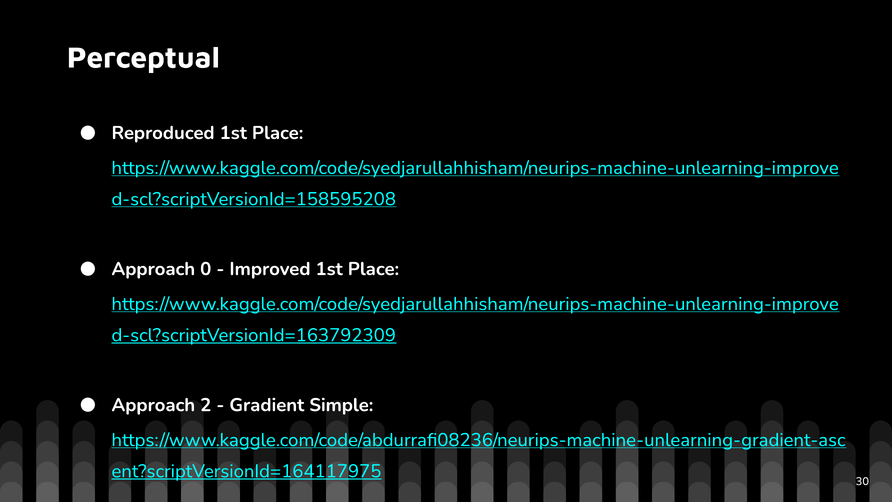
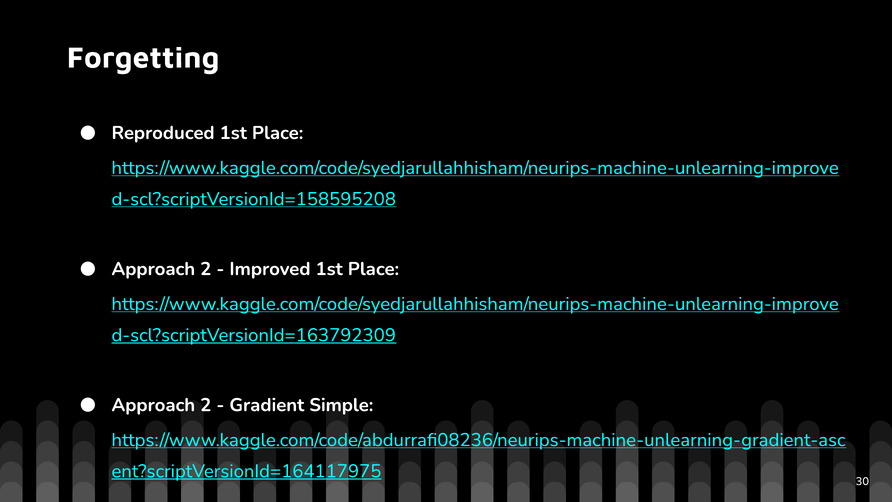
Perceptual: Perceptual -> Forgetting (143, 58)
0: 0 -> 2 (206, 269)
